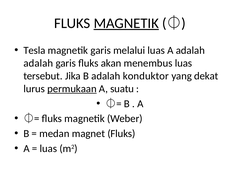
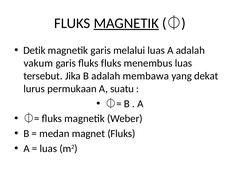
Tesla: Tesla -> Detik (34, 50)
adalah: adalah -> vakum (38, 63)
fluks akan: akan -> fluks (111, 63)
konduktor: konduktor -> membawa (146, 76)
permukaan underline: present -> none (72, 89)
